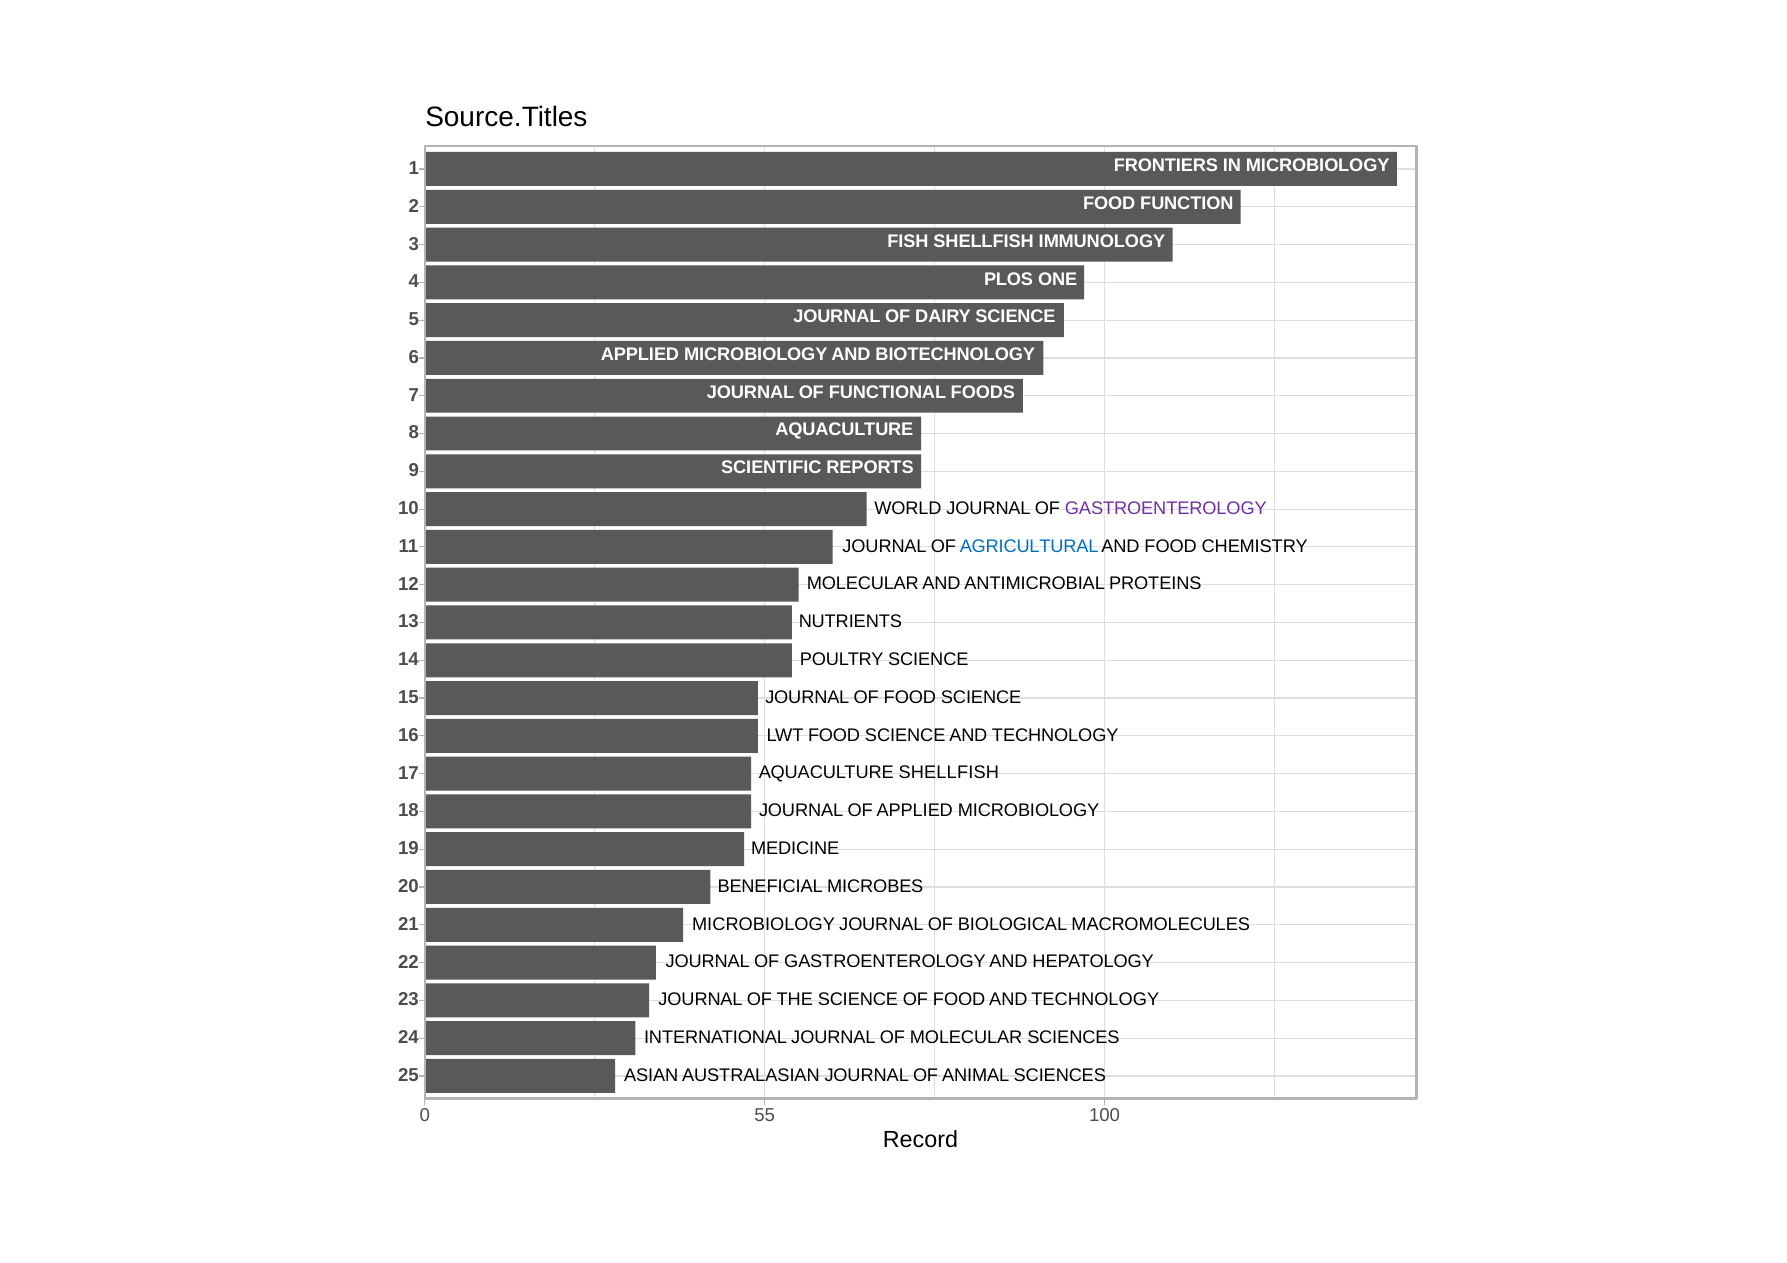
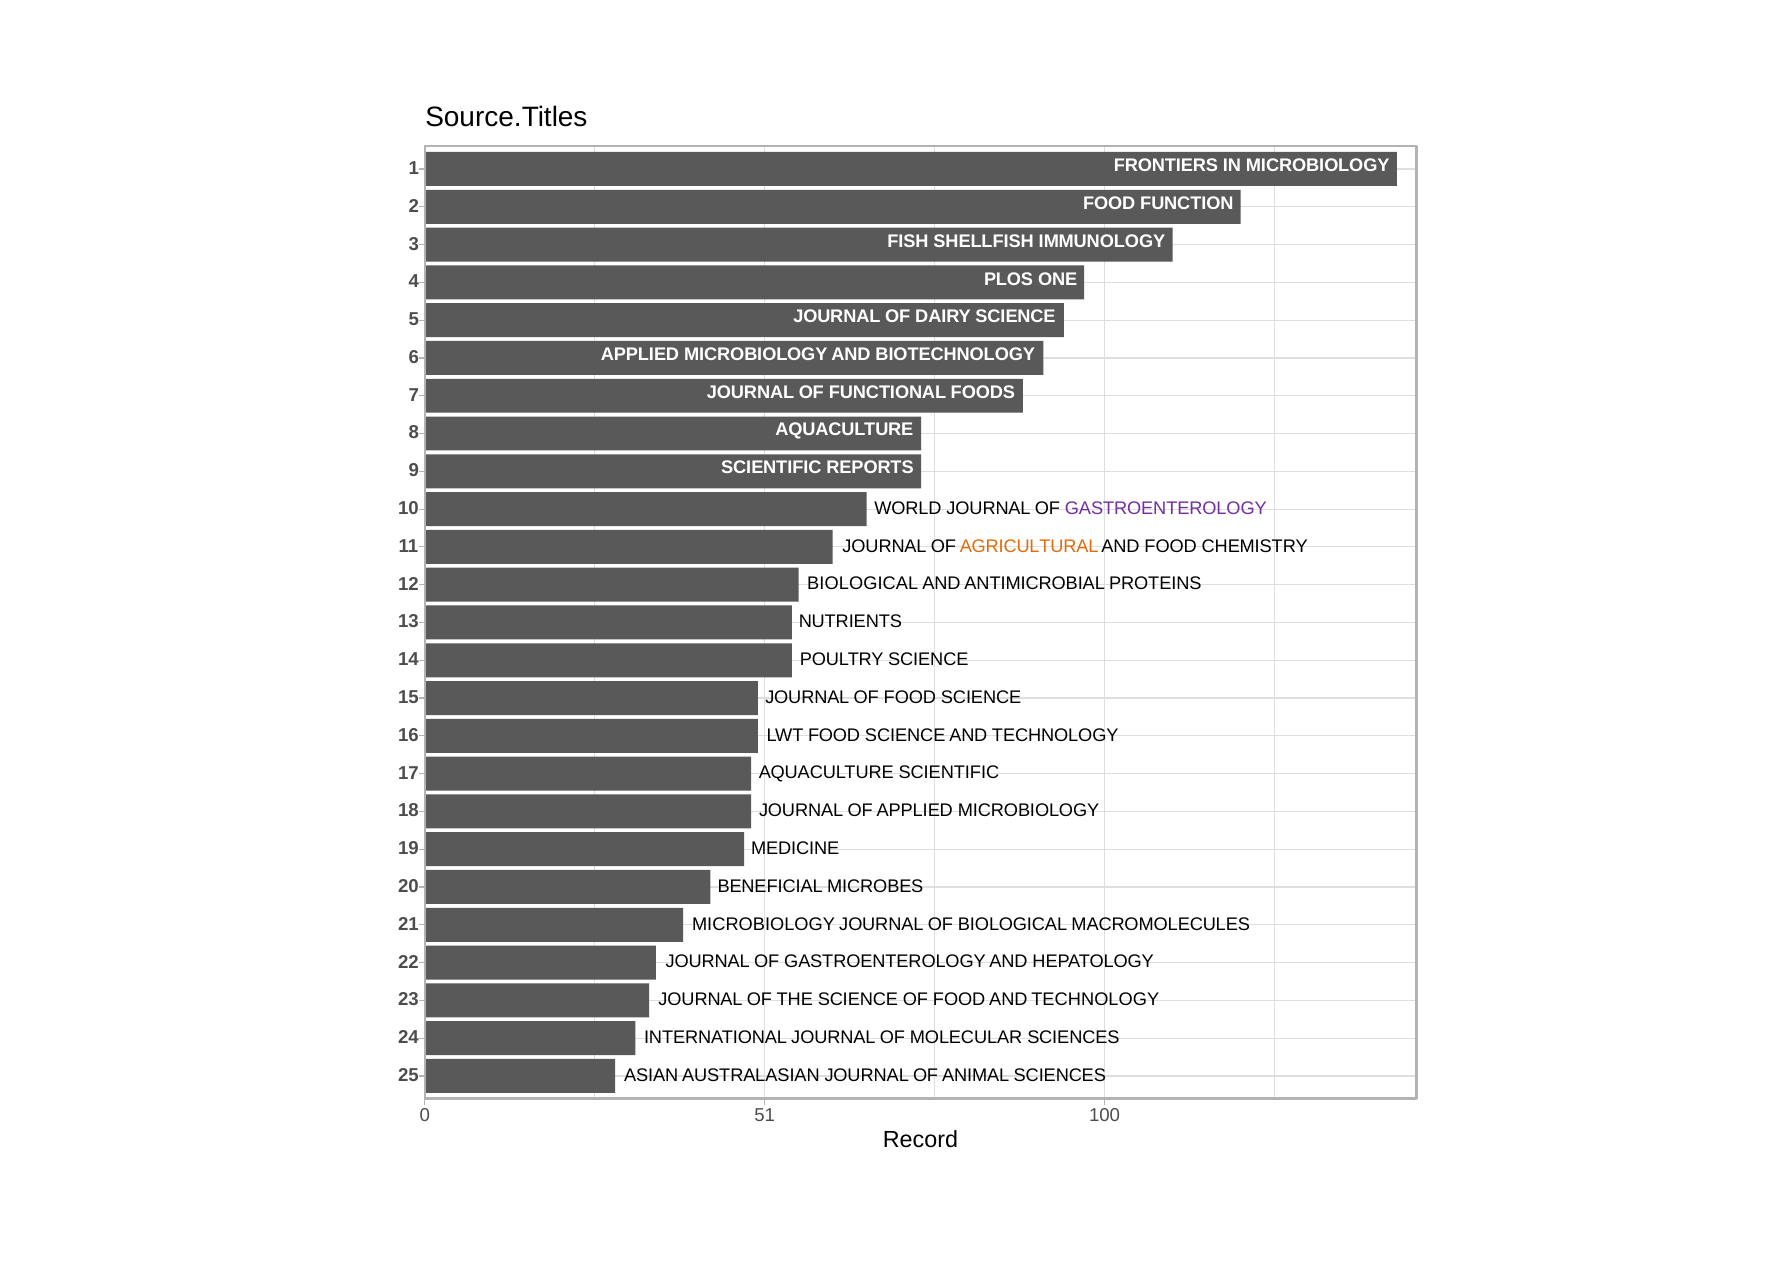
AGRICULTURAL colour: blue -> orange (1029, 546)
MOLECULAR: MOLECULAR -> BIOLOGICAL (863, 584)
SHELLFISH: SHELLFISH -> SCIENTIFIC (949, 773)
55: 55 -> 51 (765, 1115)
